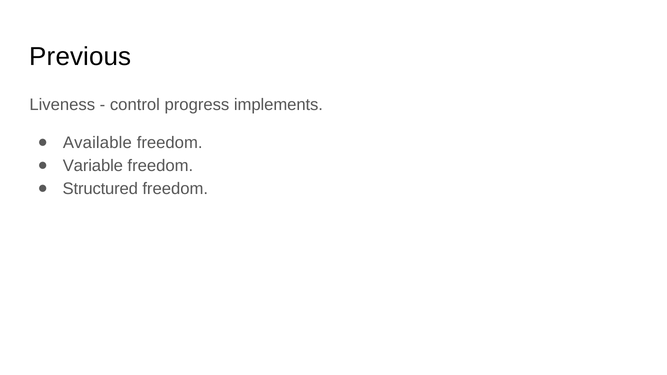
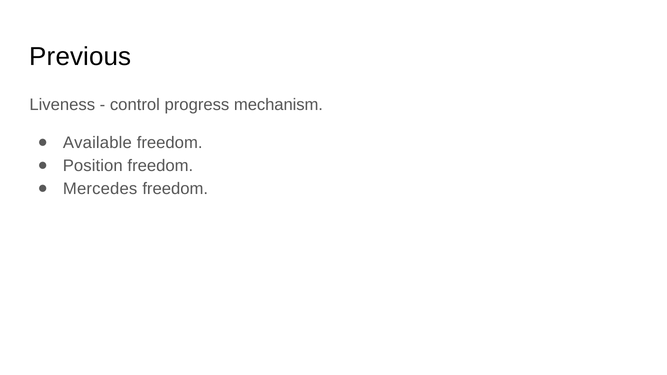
implements: implements -> mechanism (278, 105)
Variable: Variable -> Position (93, 166)
Structured: Structured -> Mercedes (100, 189)
